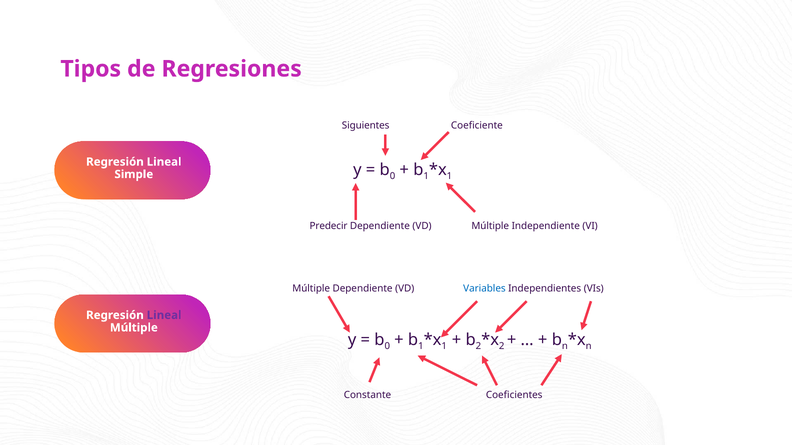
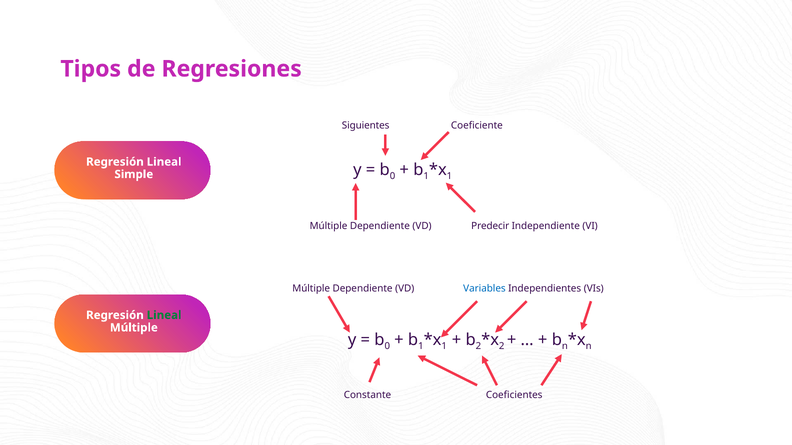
Predecir: Predecir -> Múltiple (329, 226)
VD Múltiple: Múltiple -> Predecir (490, 226)
Lineal colour: purple -> green (164, 315)
